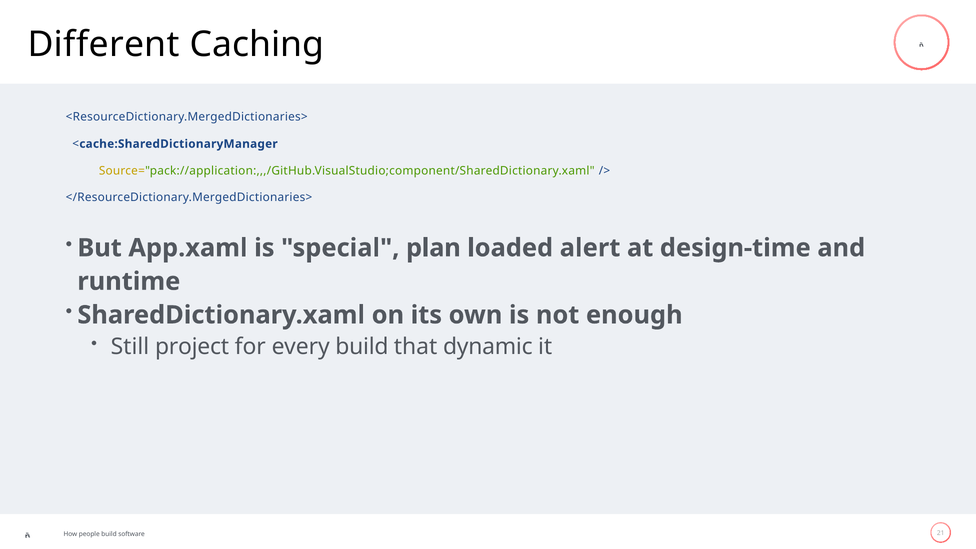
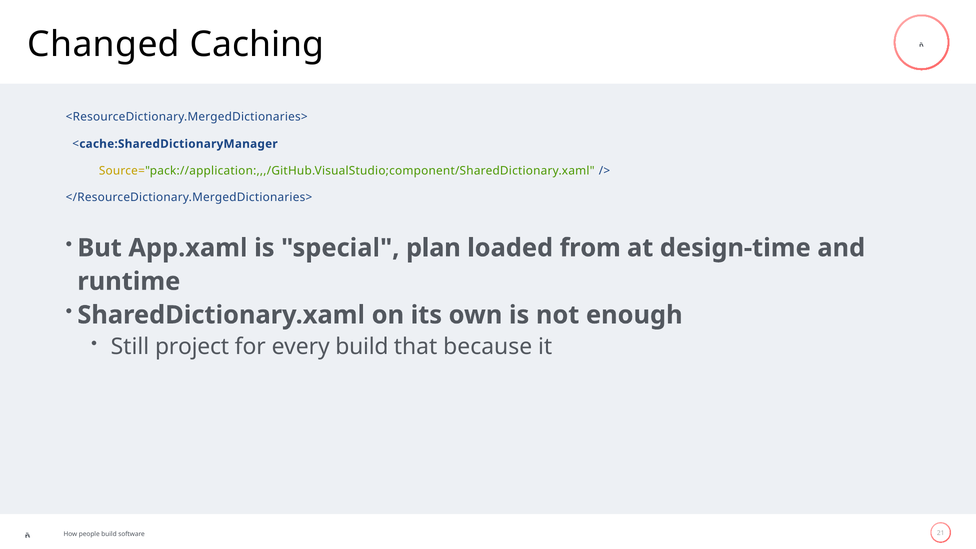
Different: Different -> Changed (104, 45)
alert: alert -> from (590, 248)
dynamic: dynamic -> because (488, 347)
